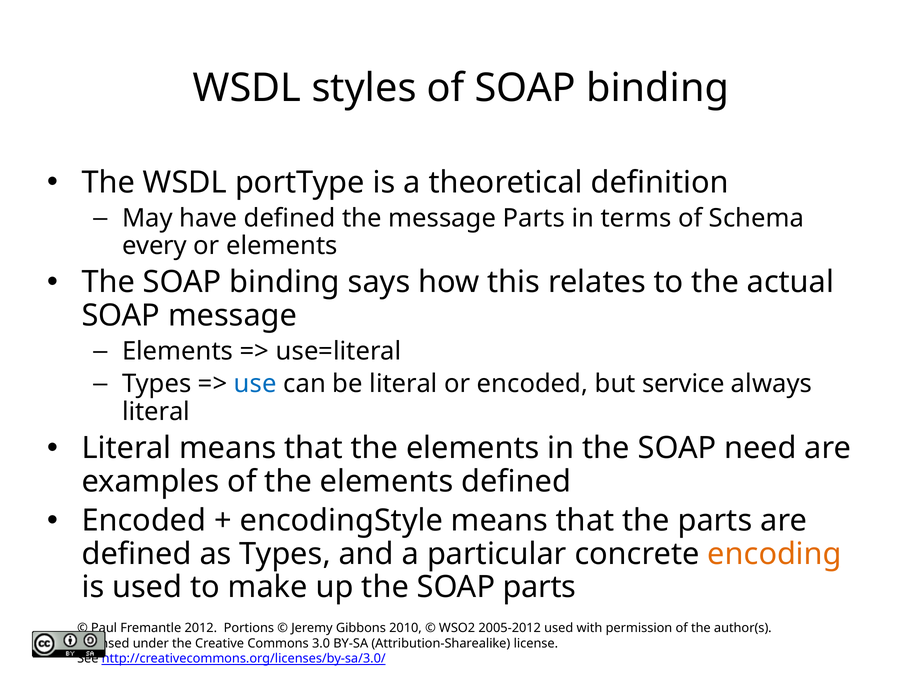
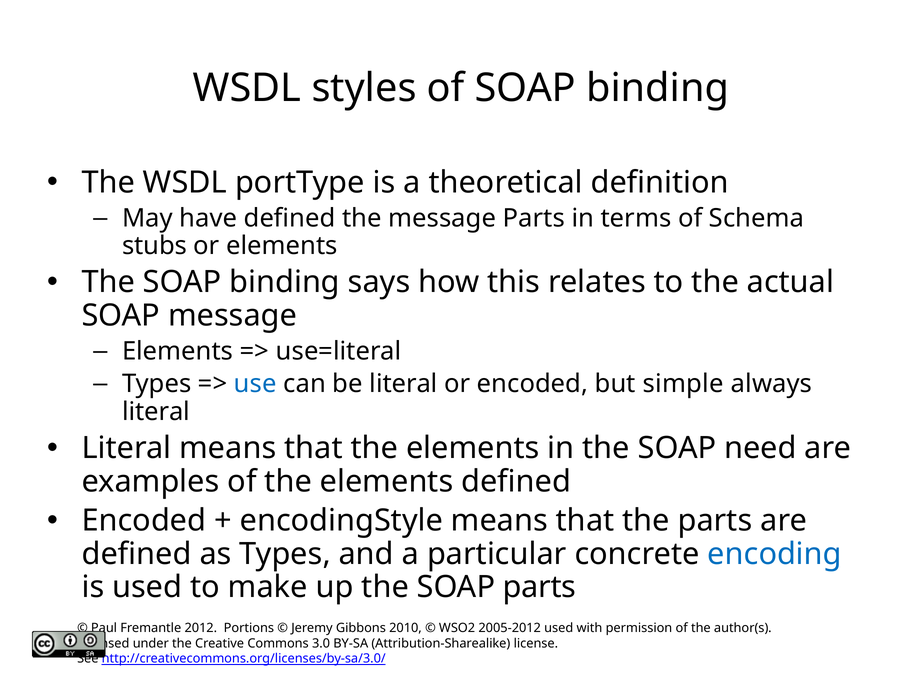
every: every -> stubs (154, 246)
service: service -> simple (683, 384)
encoding colour: orange -> blue (775, 554)
